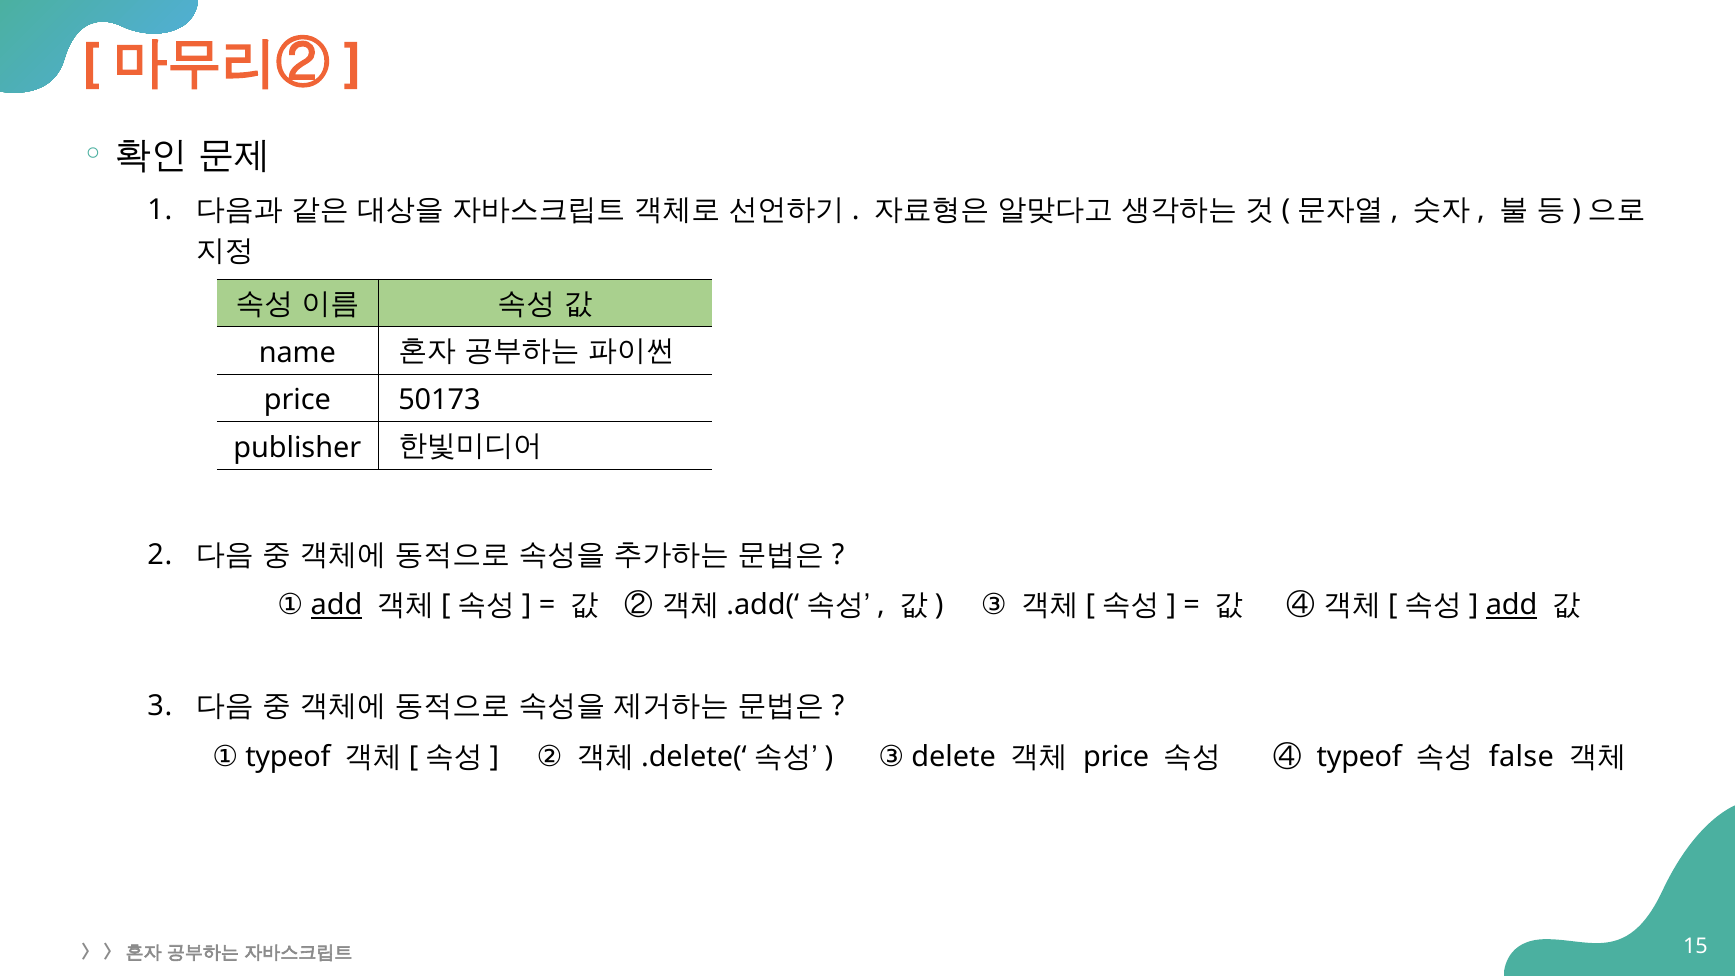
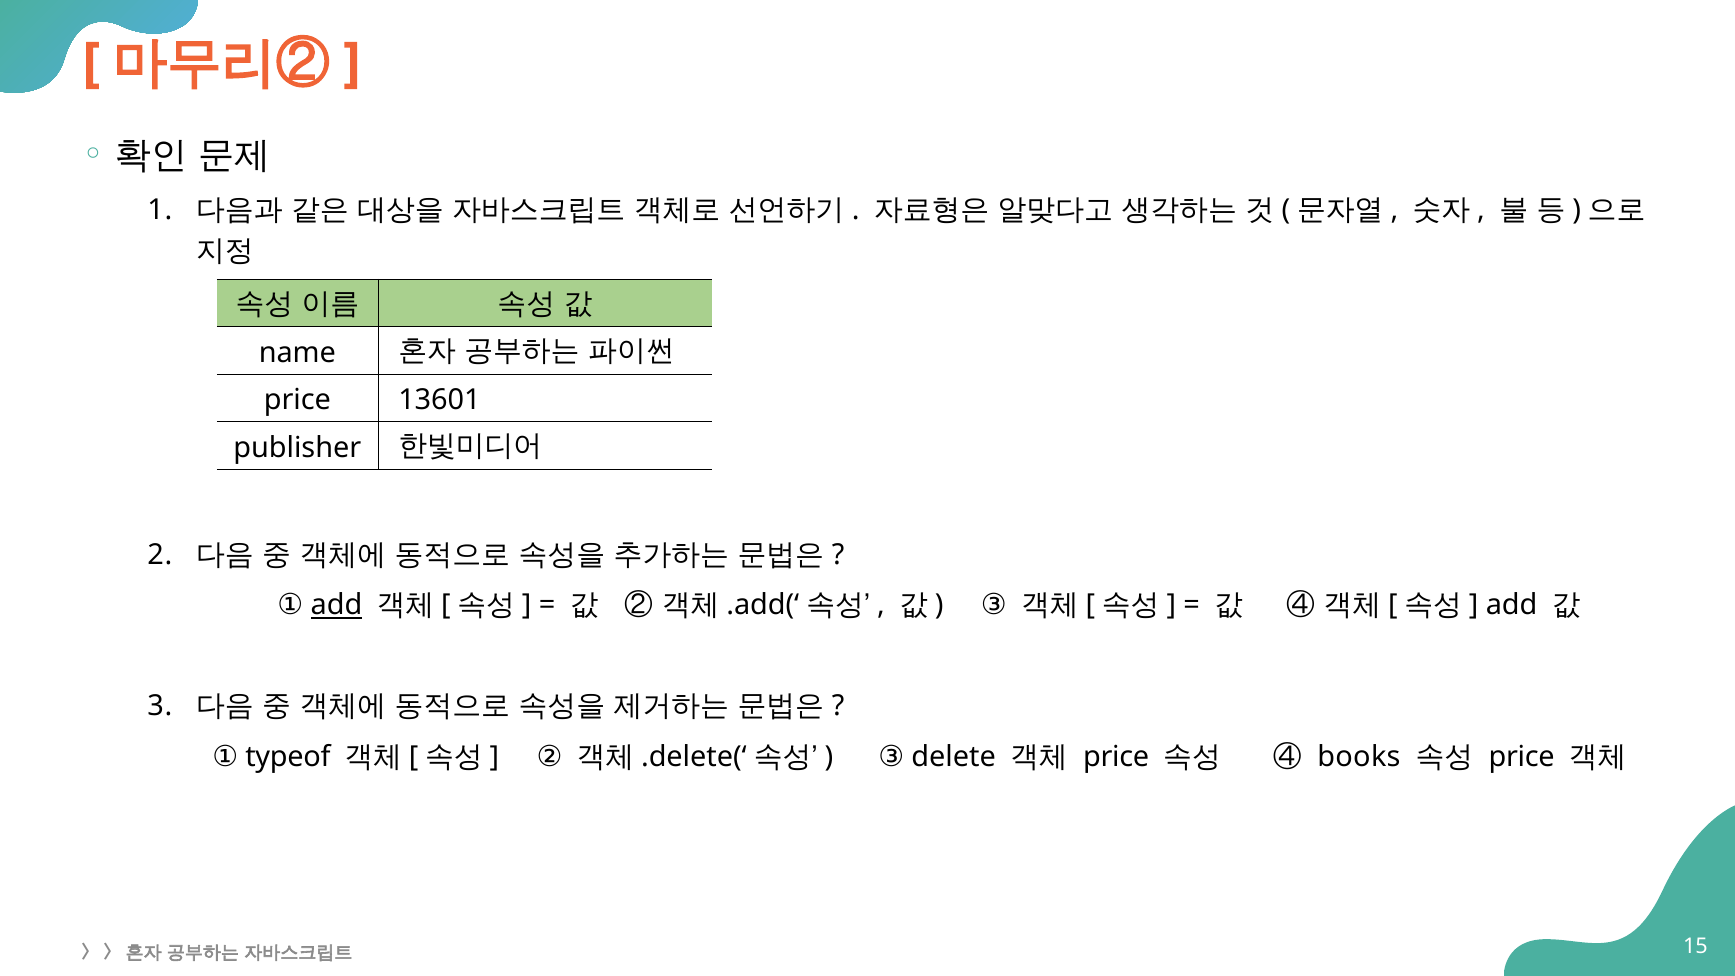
50173: 50173 -> 13601 (439, 400)
add underline: present -> none (1512, 605)
④ typeof: typeof -> books (1359, 757)
false: false -> price (1522, 757)
